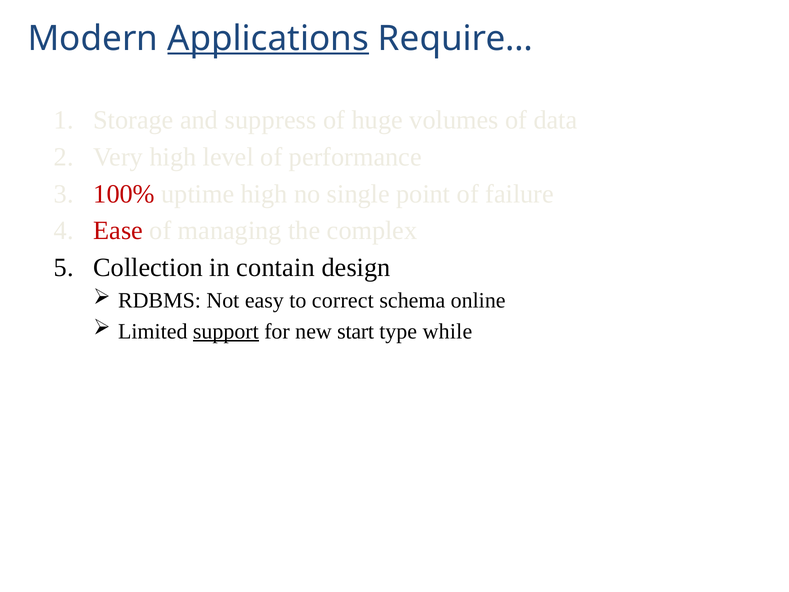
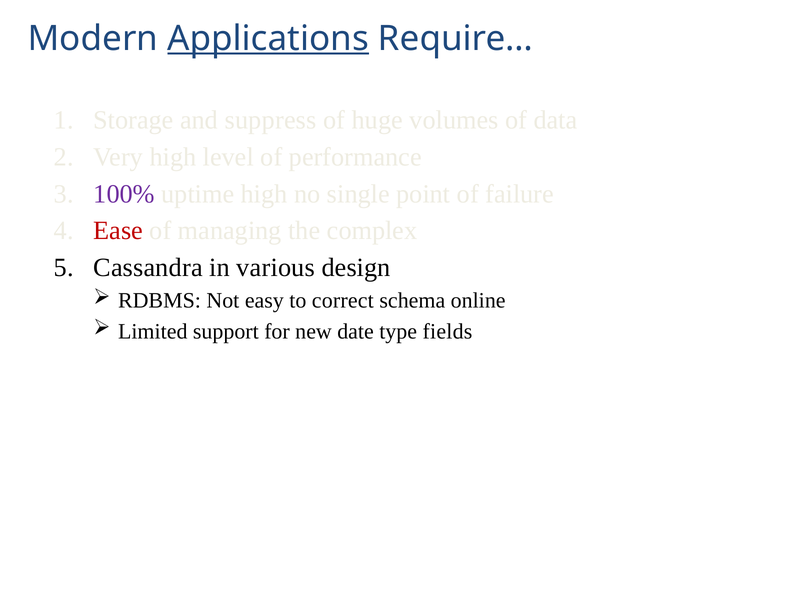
100% colour: red -> purple (124, 194)
Collection: Collection -> Cassandra (148, 267)
contain: contain -> various (276, 267)
support underline: present -> none (226, 331)
start: start -> date (356, 331)
while: while -> fields (447, 331)
